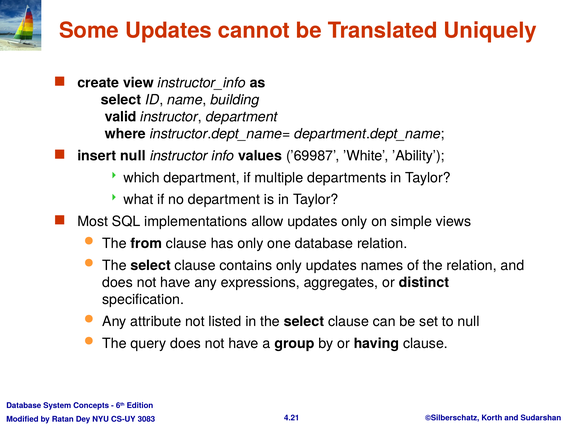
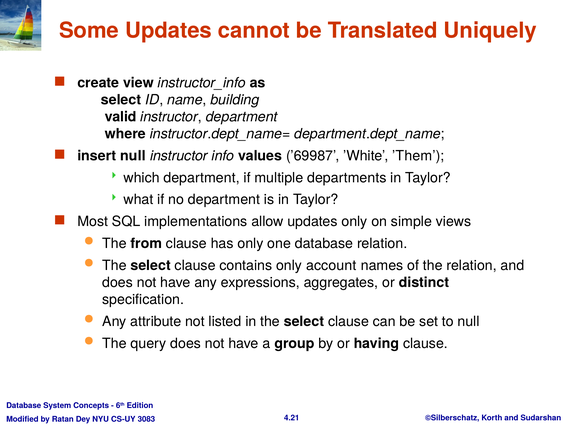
’Ability: ’Ability -> ’Them (418, 156)
only updates: updates -> account (331, 266)
